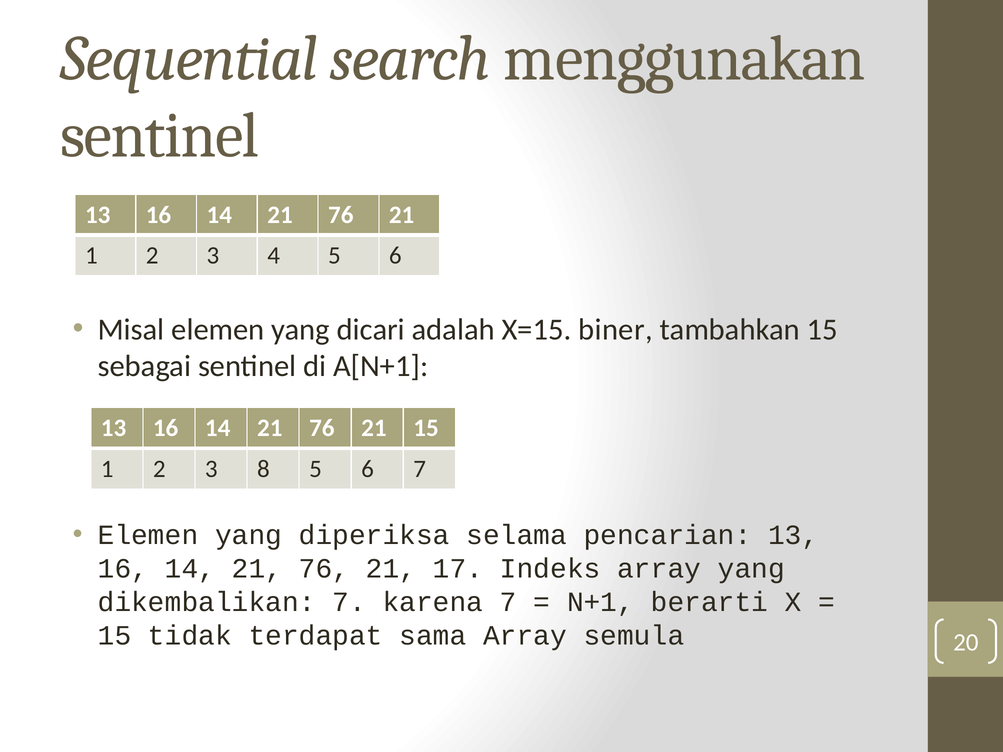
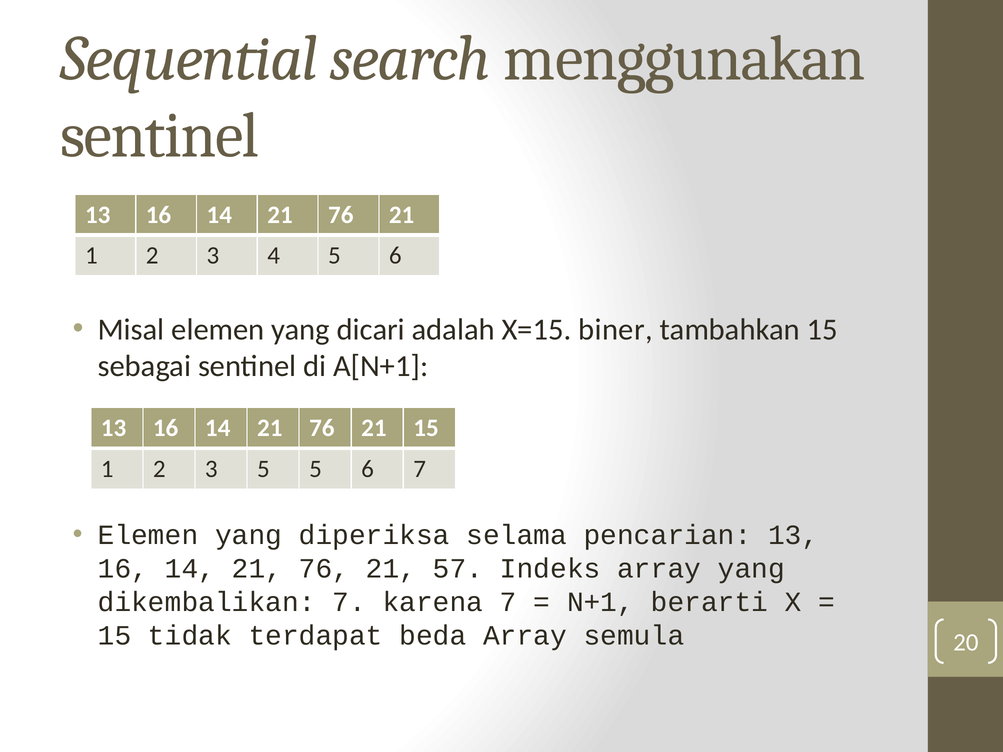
3 8: 8 -> 5 (263, 469)
17: 17 -> 57 (458, 569)
sama: sama -> beda (433, 636)
